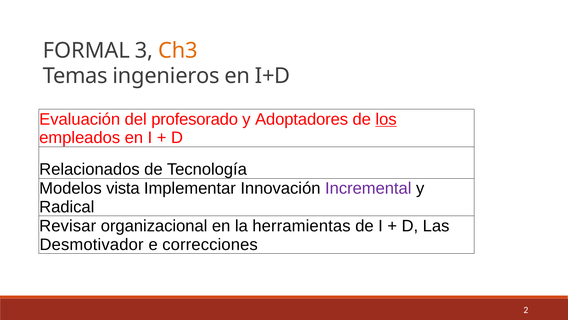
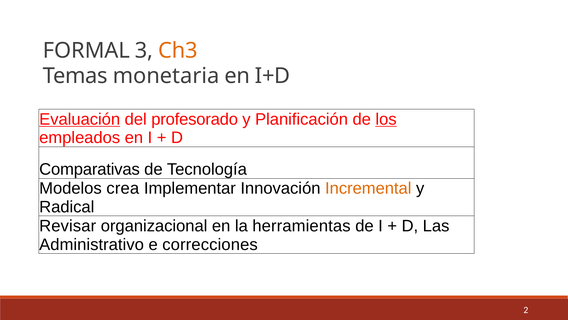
ingenieros: ingenieros -> monetaria (166, 76)
Evaluación underline: none -> present (80, 119)
Adoptadores: Adoptadores -> Planificación (302, 119)
Relacionados: Relacionados -> Comparativas (90, 169)
vista: vista -> crea (123, 188)
Incremental colour: purple -> orange (368, 188)
Desmotivador: Desmotivador -> Administrativo (92, 244)
